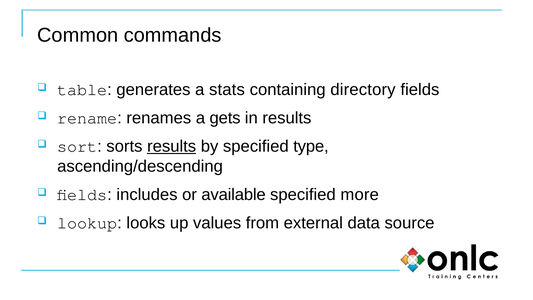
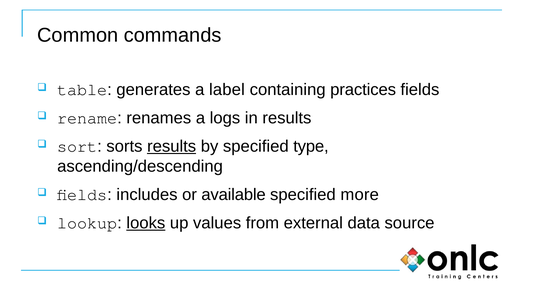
stats: stats -> label (227, 90)
directory: directory -> practices (363, 90)
gets: gets -> logs (225, 118)
looks underline: none -> present (146, 223)
